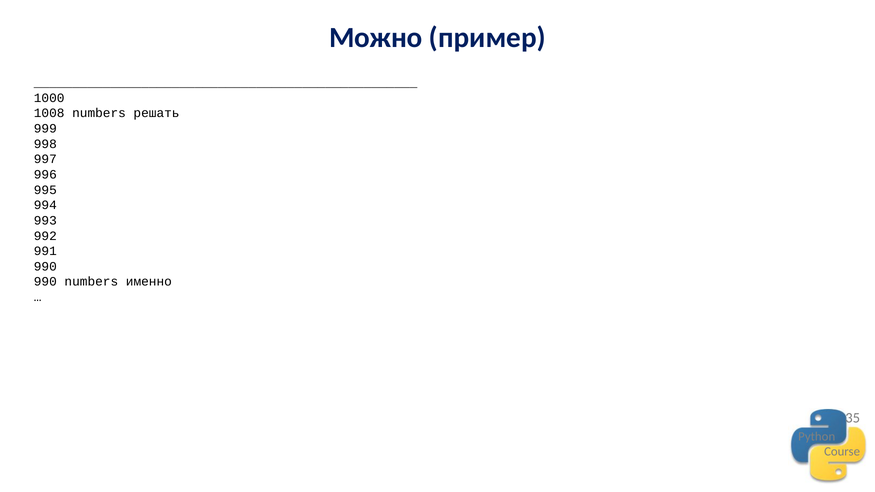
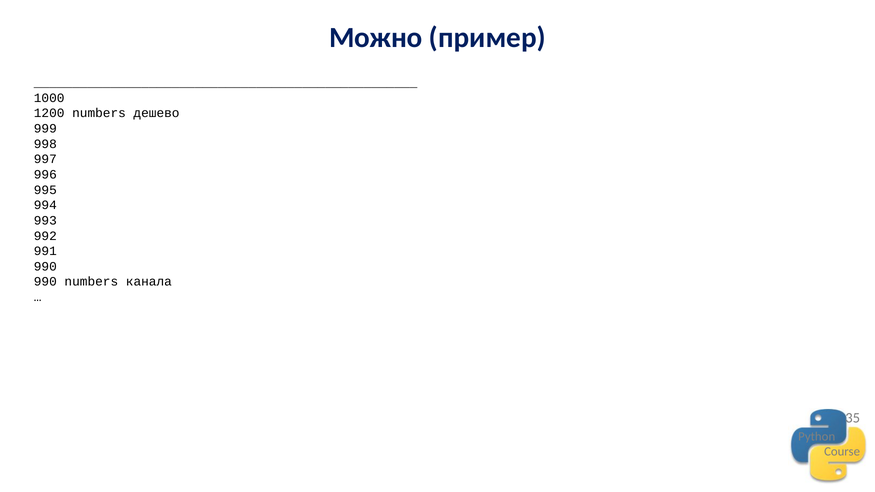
1008: 1008 -> 1200 (49, 113)
решать: решать -> дешево (156, 113)
именно: именно -> канала (149, 282)
